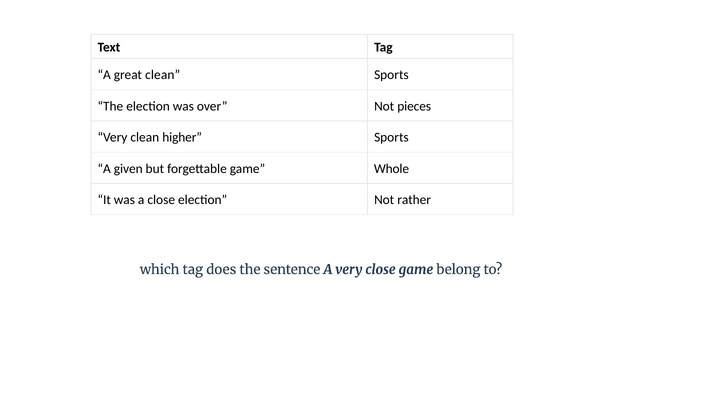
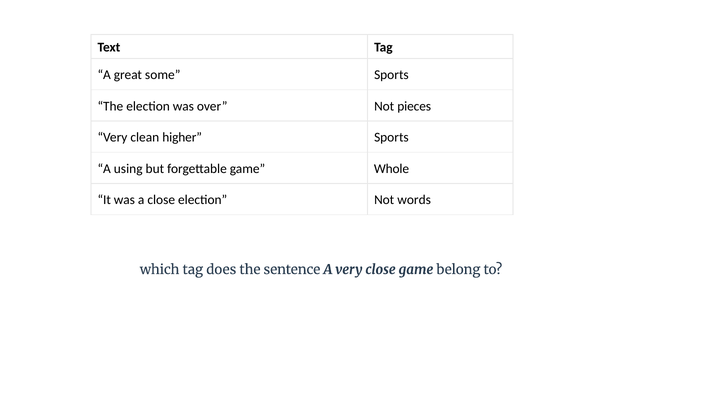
great clean: clean -> some (163, 75)
given: given -> using (128, 168)
rather: rather -> words (414, 200)
